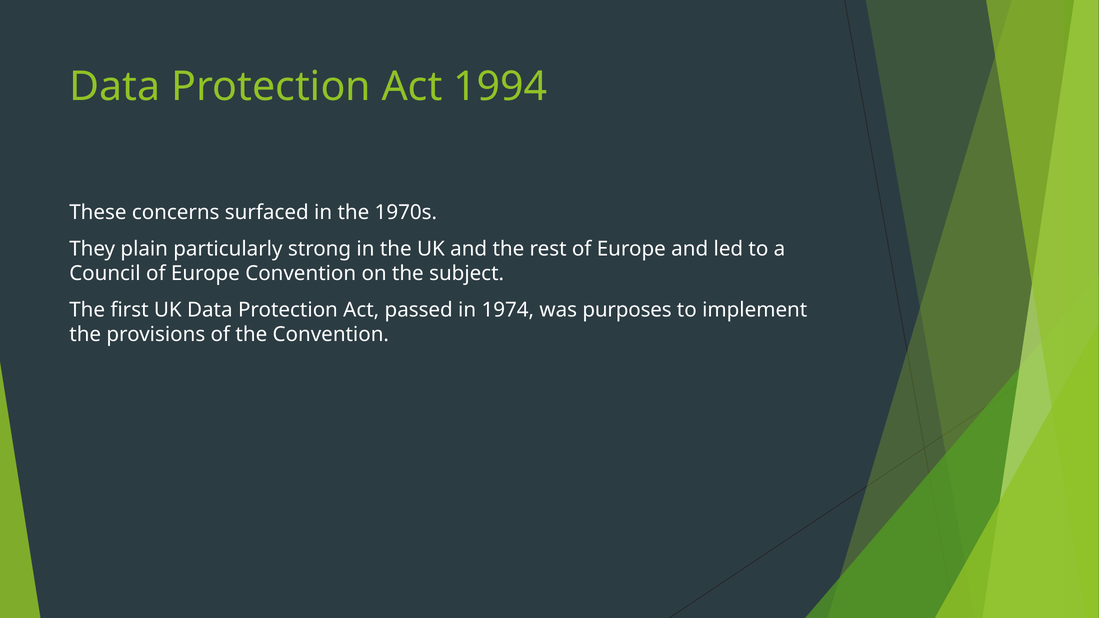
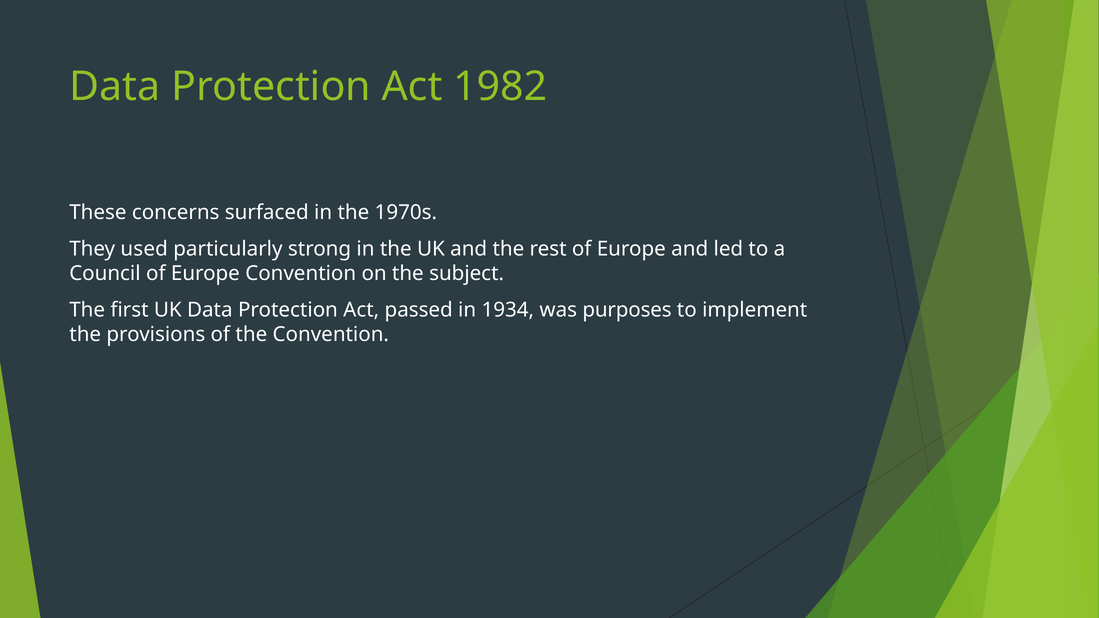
1994: 1994 -> 1982 (500, 87)
plain: plain -> used (144, 249)
1974: 1974 -> 1934 (508, 310)
